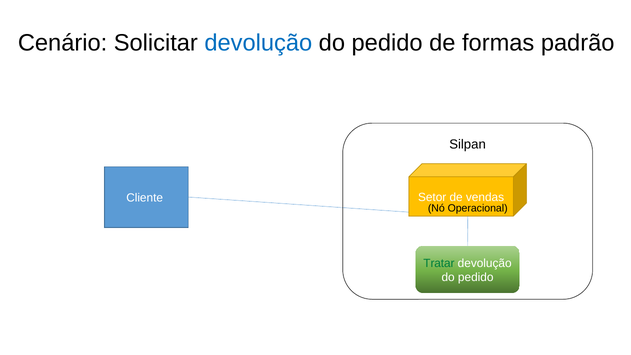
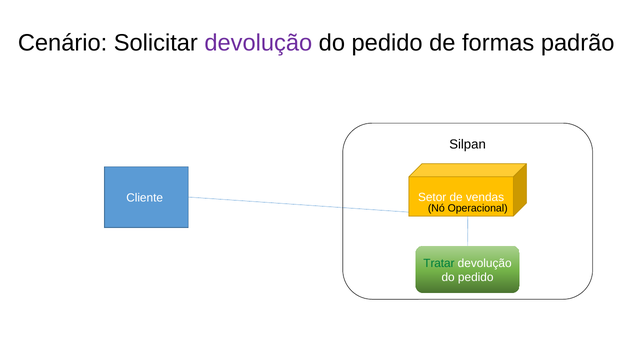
devolução colour: blue -> purple (258, 43)
